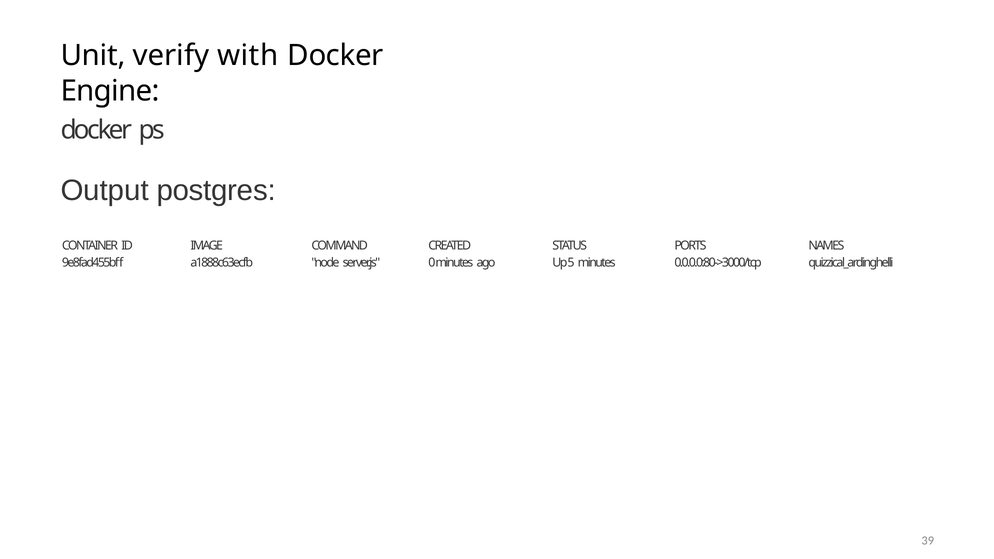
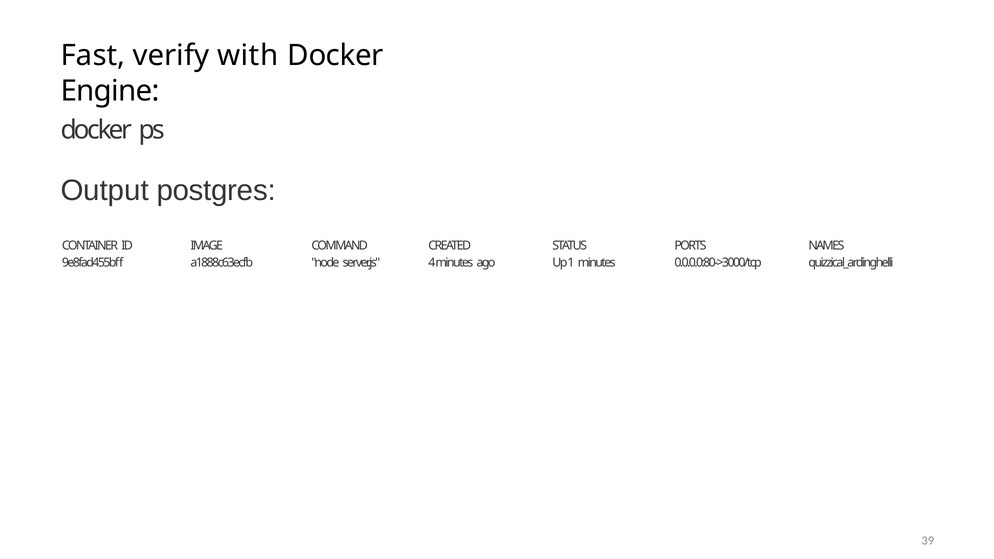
Unit: Unit -> Fast (93, 56)
0: 0 -> 4 (432, 263)
5: 5 -> 1 (571, 263)
